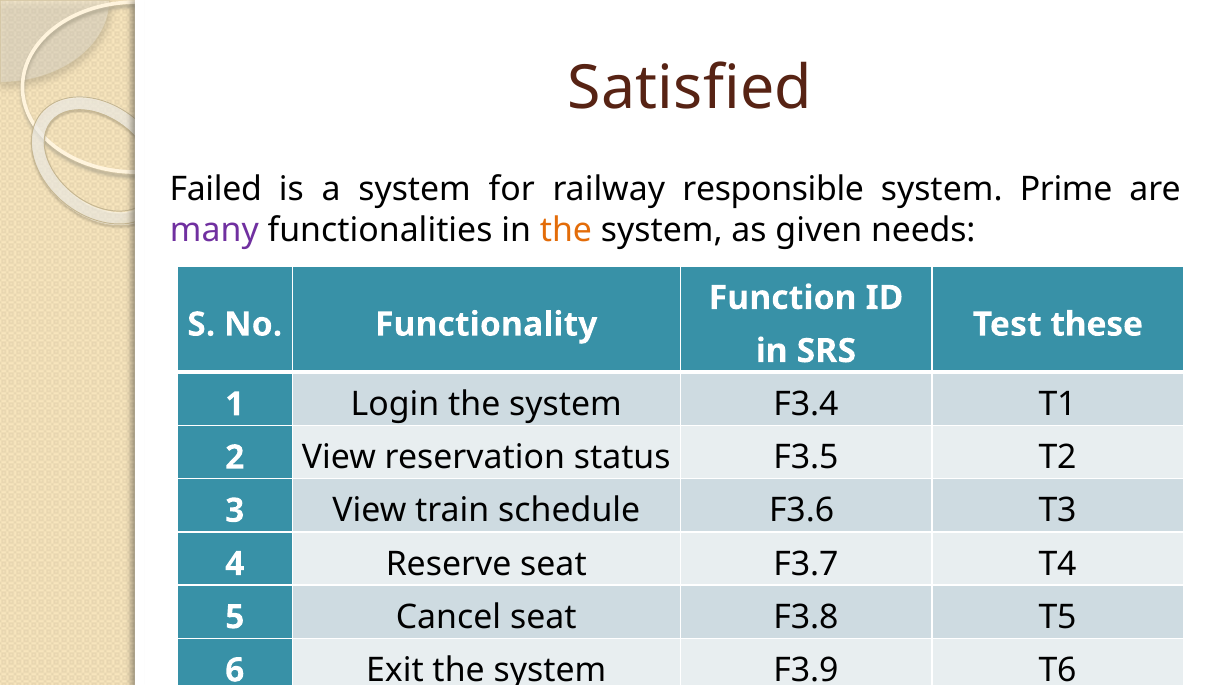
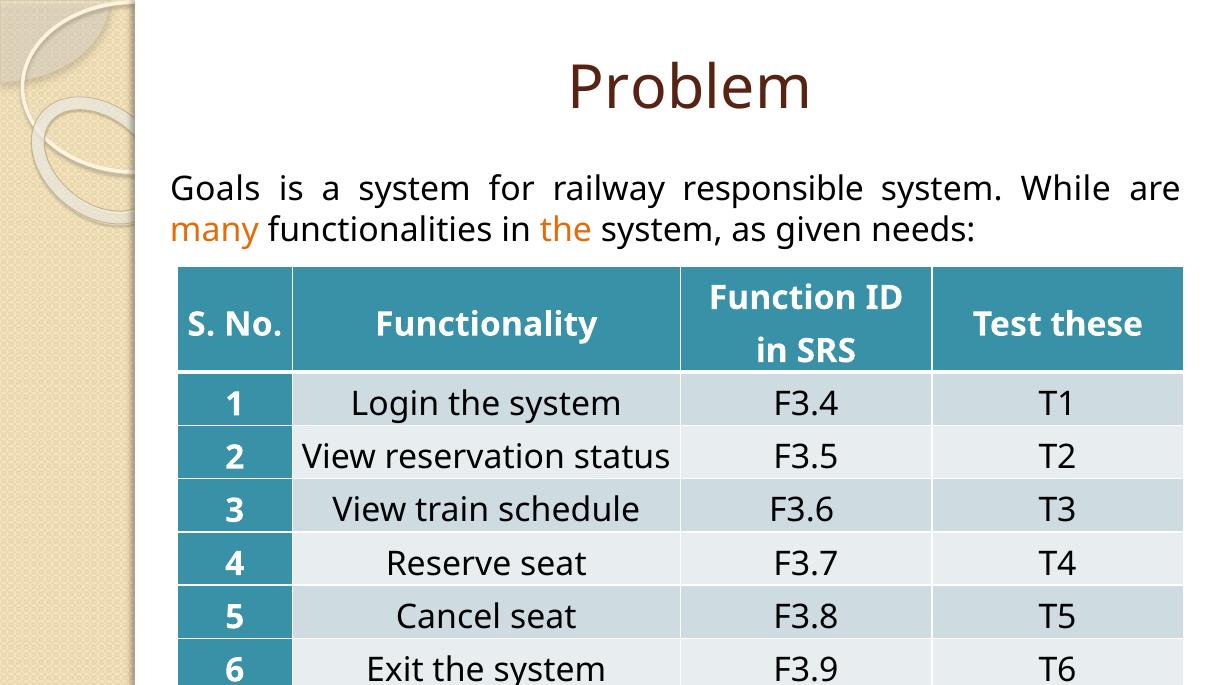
Satisfied: Satisfied -> Problem (690, 89)
Failed: Failed -> Goals (215, 189)
Prime: Prime -> While (1066, 189)
many colour: purple -> orange (214, 230)
